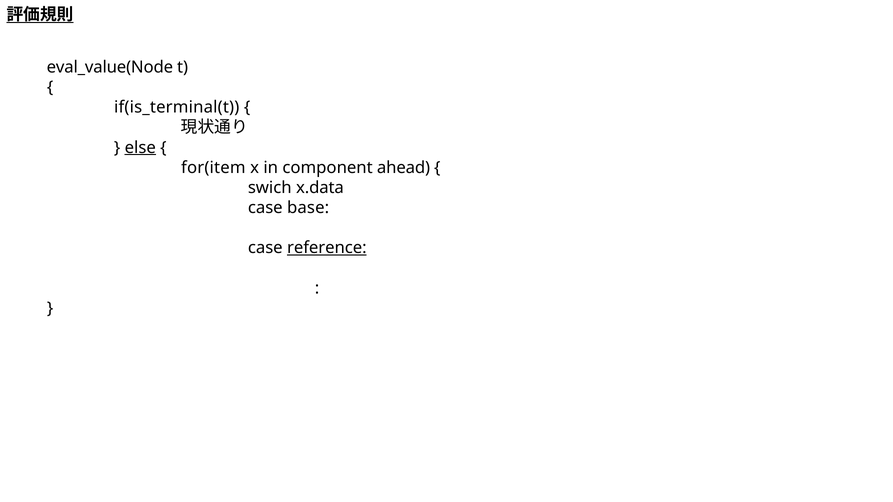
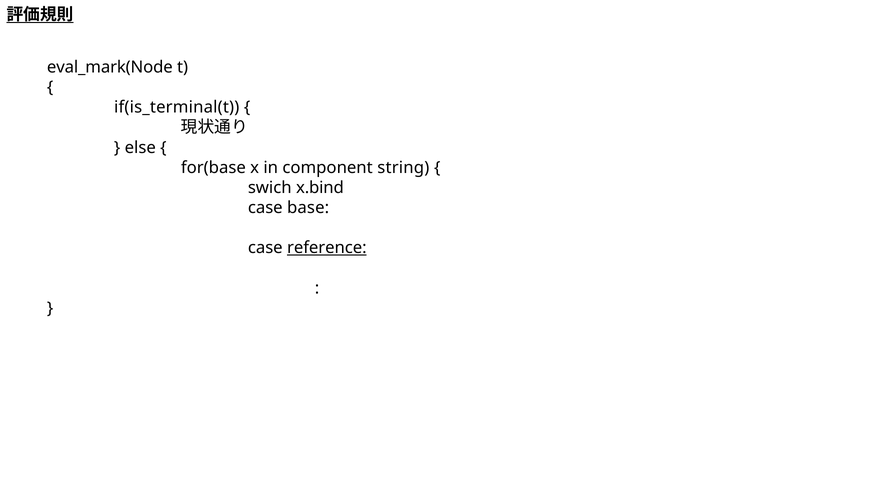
eval_value(Node: eval_value(Node -> eval_mark(Node (110, 67)
else underline: present -> none (140, 148)
for(item: for(item -> for(base (213, 168)
ahead: ahead -> string (403, 168)
x.data: x.data -> x.bind (320, 188)
